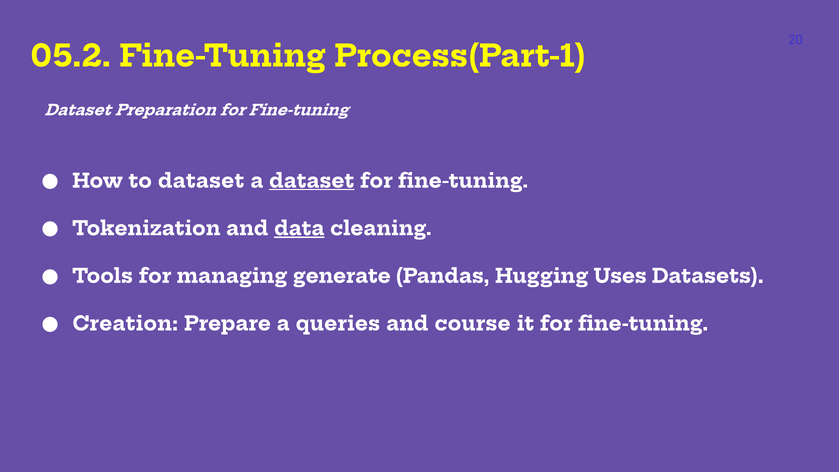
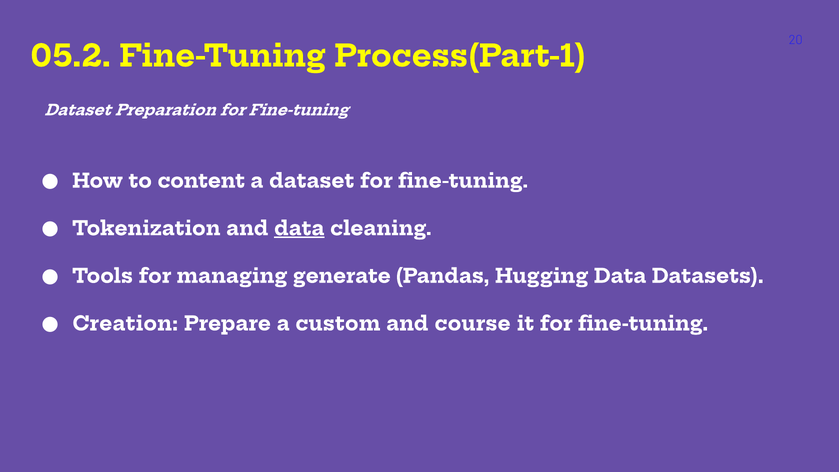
to dataset: dataset -> content (201, 181)
dataset underline: present -> none (312, 181)
Hugging Uses: Uses -> Data (620, 276)
queries: queries -> custom (338, 324)
